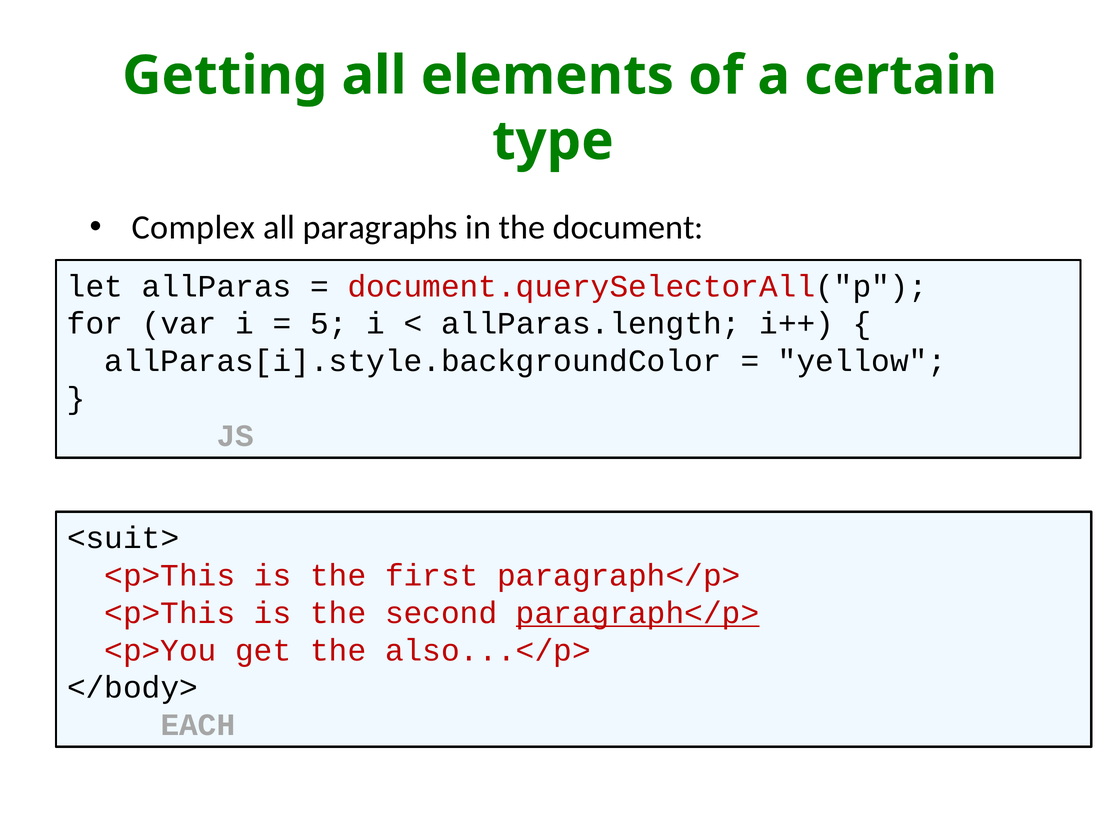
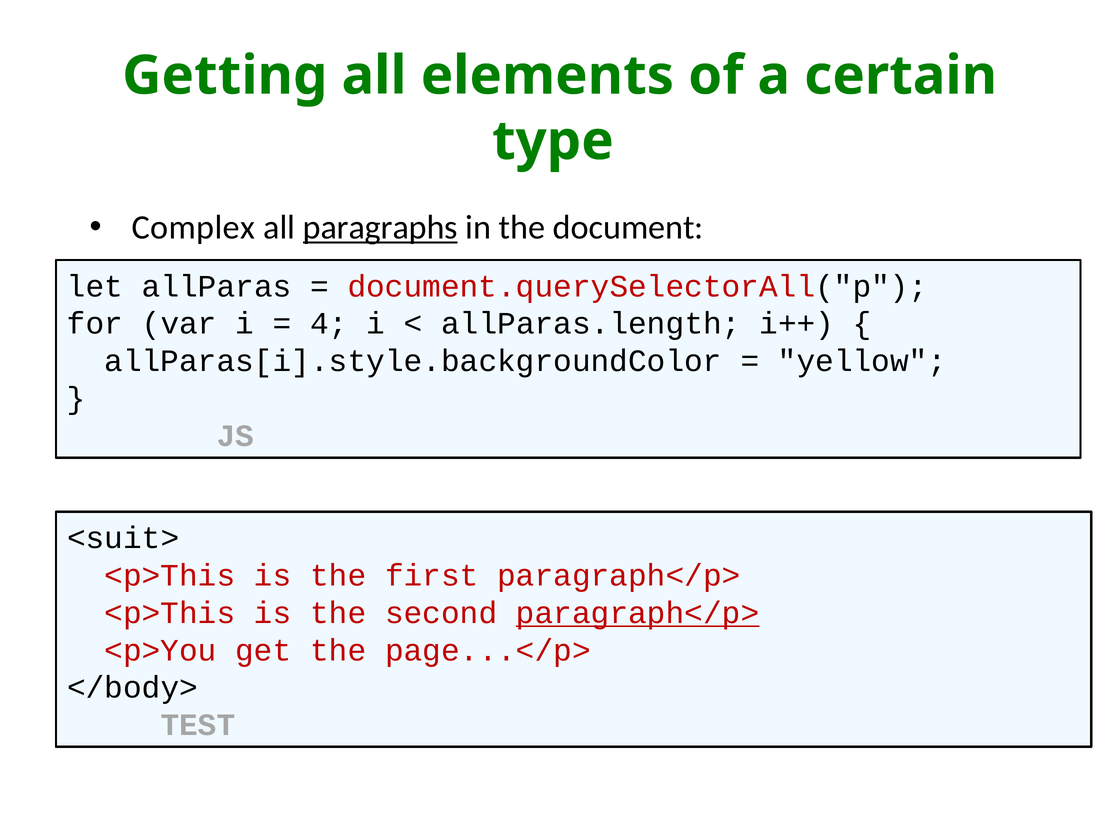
paragraphs underline: none -> present (380, 228)
5: 5 -> 4 (329, 324)
also...</p>: also...</p> -> page...</p> (488, 650)
EACH: EACH -> TEST (198, 725)
